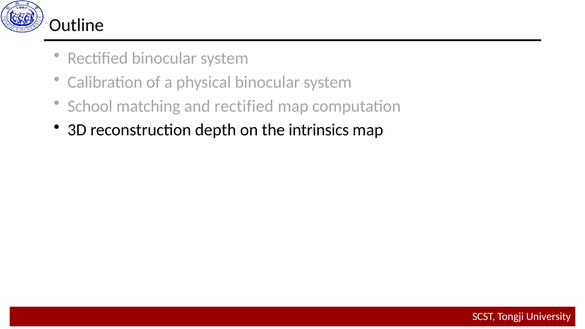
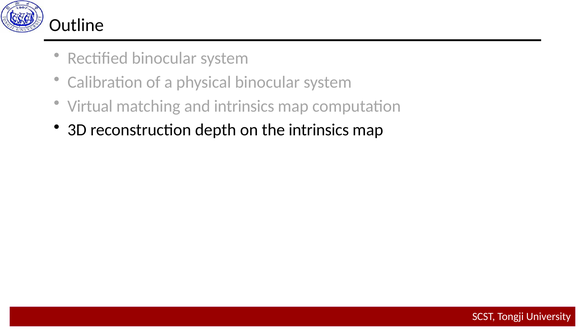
School: School -> Virtual (90, 106)
and rectified: rectified -> intrinsics (244, 106)
